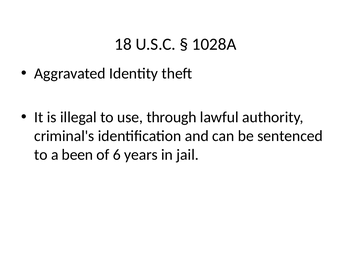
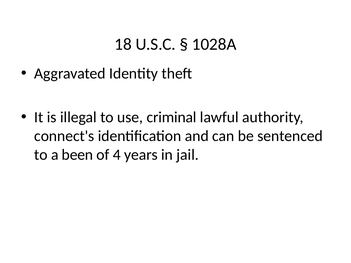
through: through -> criminal (172, 117)
criminal's: criminal's -> connect's (64, 136)
6: 6 -> 4 (117, 155)
